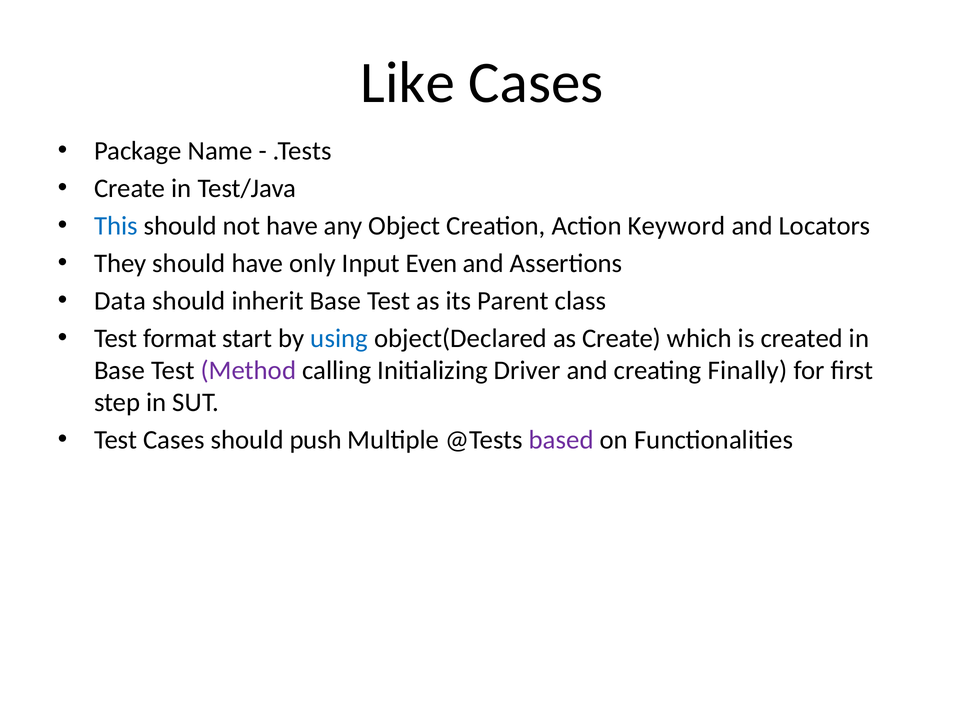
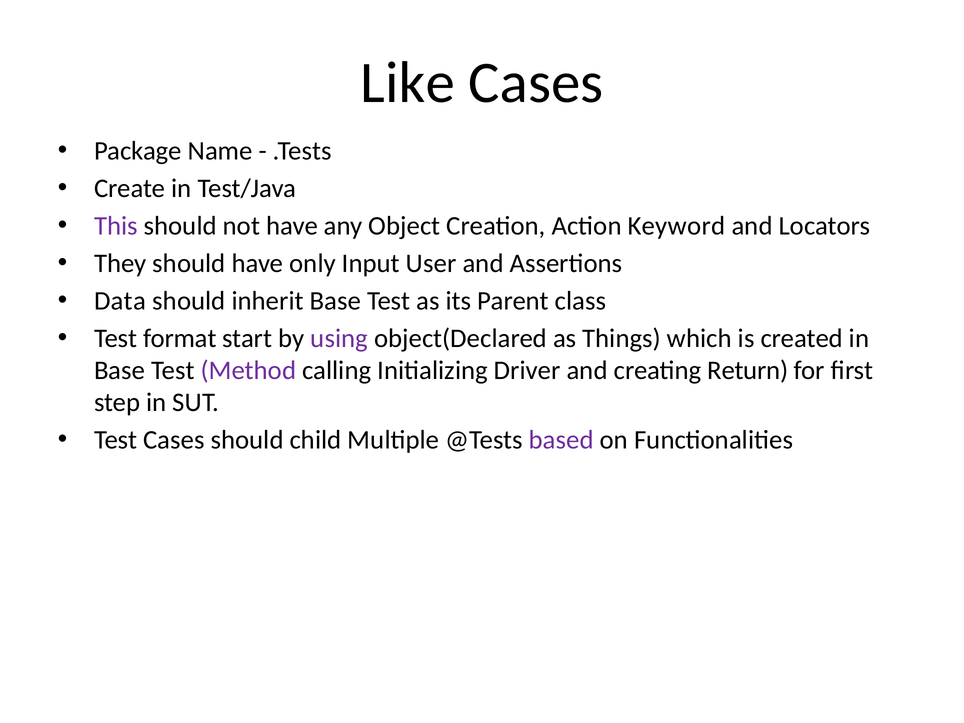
This colour: blue -> purple (116, 226)
Even: Even -> User (431, 263)
using colour: blue -> purple (339, 338)
as Create: Create -> Things (622, 338)
Finally: Finally -> Return (748, 370)
push: push -> child (316, 440)
